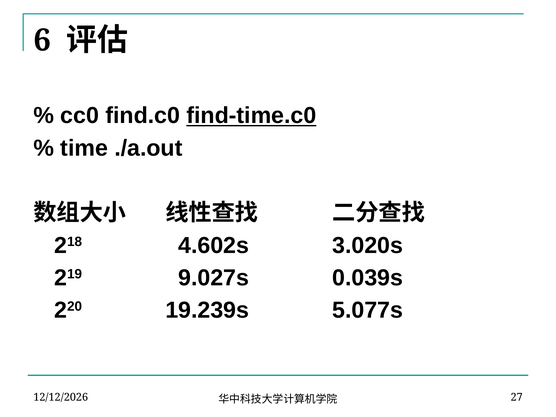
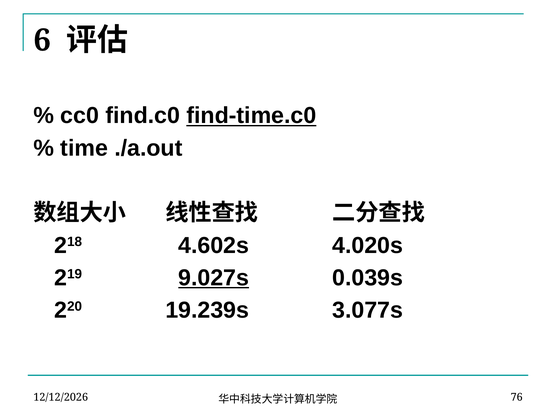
3.020s: 3.020s -> 4.020s (368, 245)
9.027s underline: none -> present (214, 278)
5.077s: 5.077s -> 3.077s (368, 310)
27: 27 -> 76 (517, 397)
